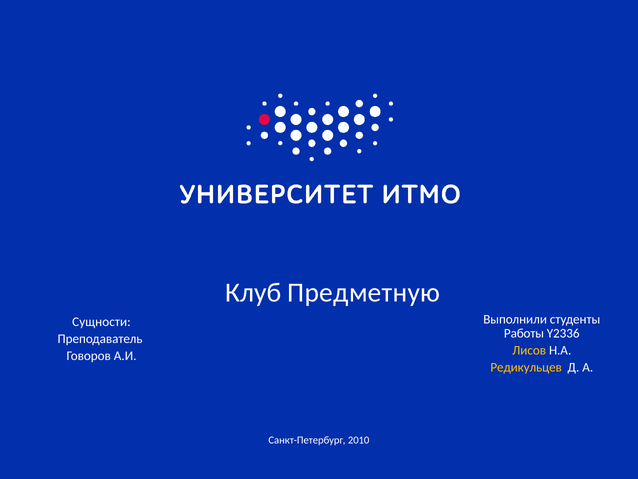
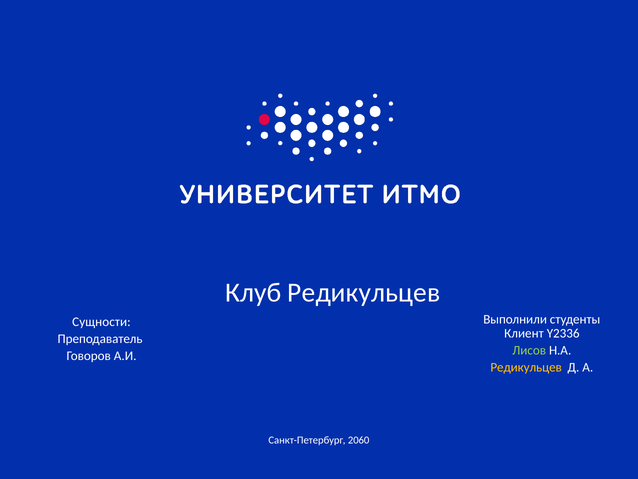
Клуб Предметную: Предметную -> Редикульцев (364, 292)
Работы: Работы -> Клиент (524, 333)
Лисов colour: yellow -> light green (529, 350)
2010: 2010 -> 2060 (359, 440)
